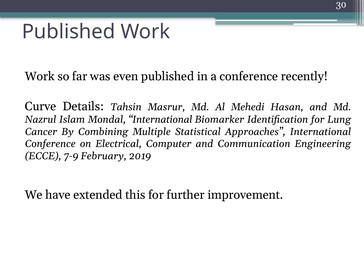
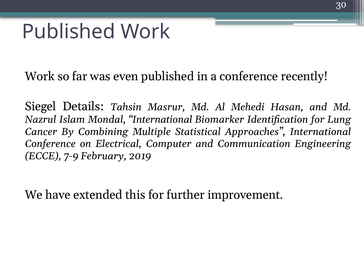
Curve: Curve -> Siegel (40, 106)
